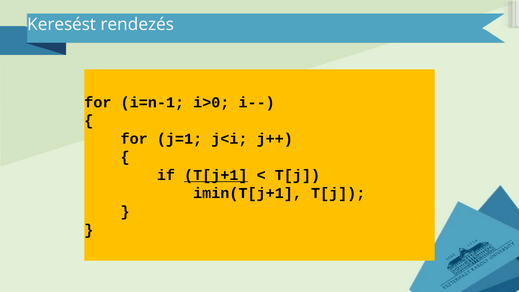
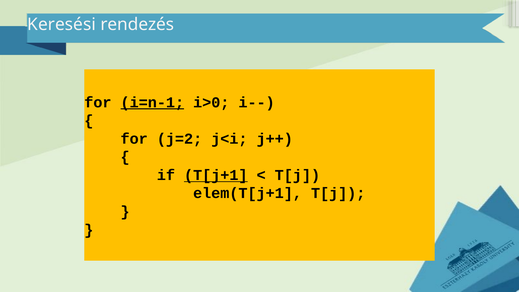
Keresést: Keresést -> Keresési (62, 25)
i=n-1 underline: none -> present (152, 102)
j=1: j=1 -> j=2 (180, 139)
imin(T[j+1: imin(T[j+1 -> elem(T[j+1 (248, 193)
